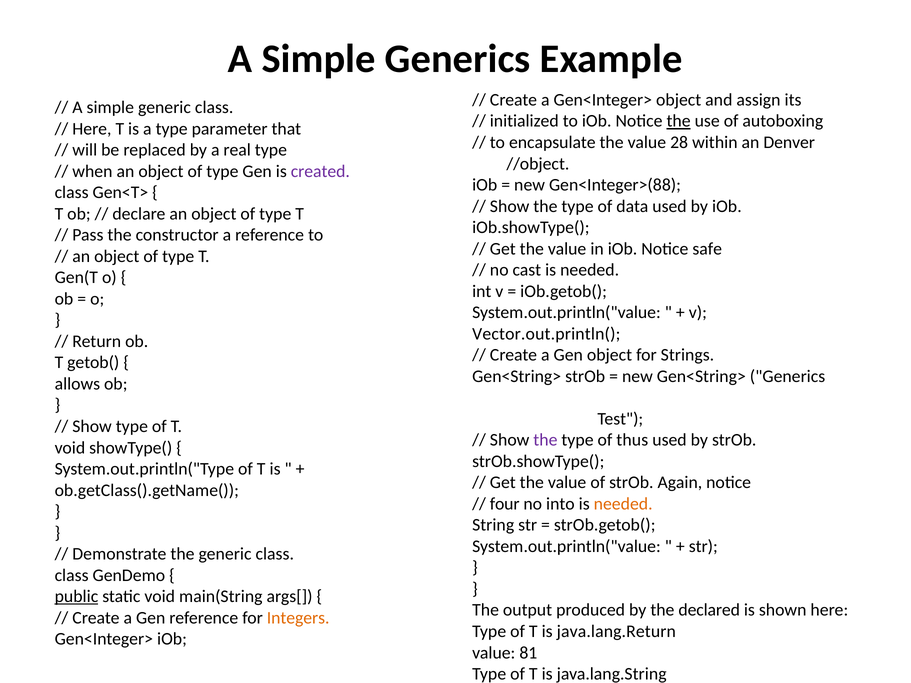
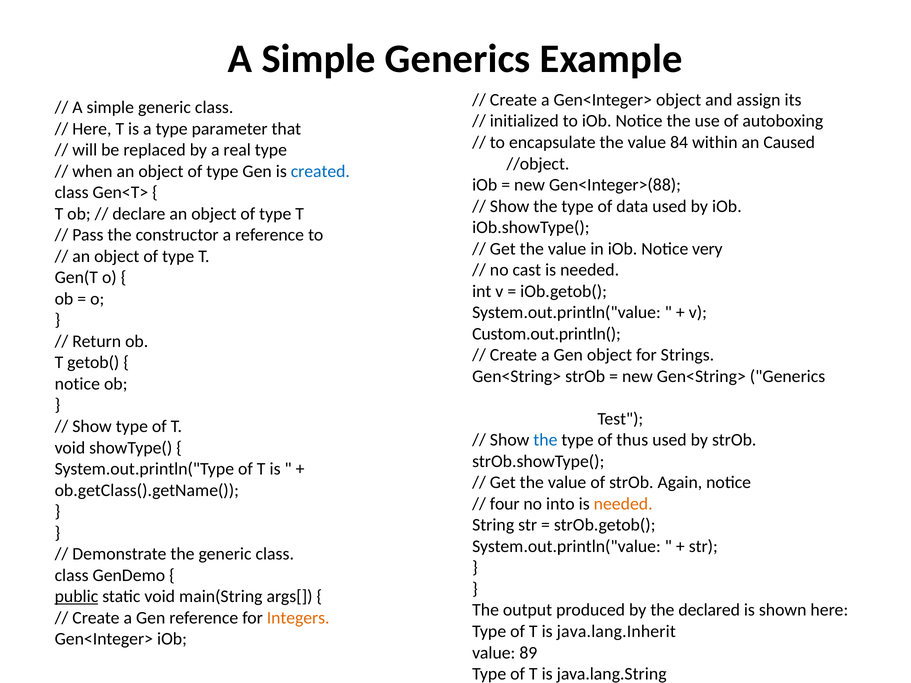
the underline: present -> none (679, 121)
28: 28 -> 84 (679, 142)
Denver: Denver -> Caused (789, 142)
created colour: purple -> blue (320, 171)
safe: safe -> very (707, 249)
Vector.out.println(: Vector.out.println( -> Custom.out.println( (546, 334)
allows: allows -> notice (77, 384)
the colour: purple -> blue (545, 440)
java.lang.Return: java.lang.Return -> java.lang.Inherit (616, 632)
81: 81 -> 89 (528, 653)
